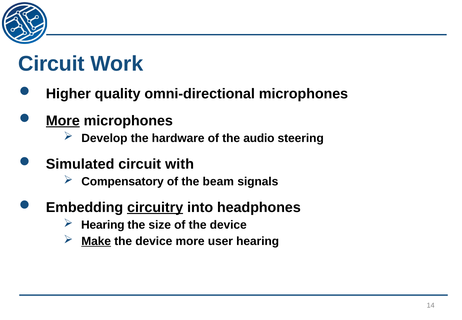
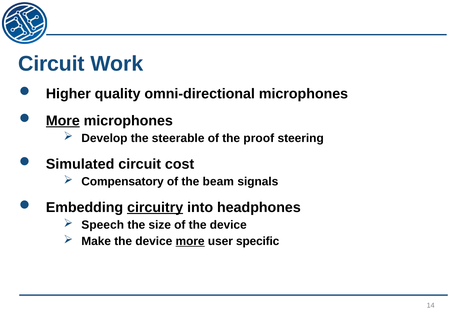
hardware: hardware -> steerable (178, 138)
audio: audio -> proof (259, 138)
with: with -> cost (180, 164)
Hearing: Hearing -> Speech (103, 225)
Make underline: present -> none (96, 241)
more underline: none -> present (190, 241)
user hearing: hearing -> specific (258, 241)
